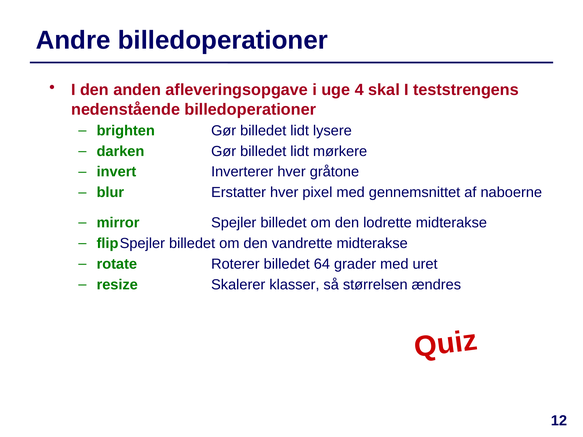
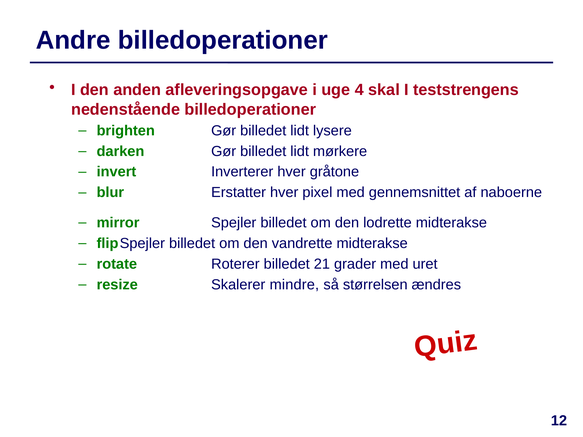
64: 64 -> 21 (322, 264)
klasser: klasser -> mindre (294, 285)
